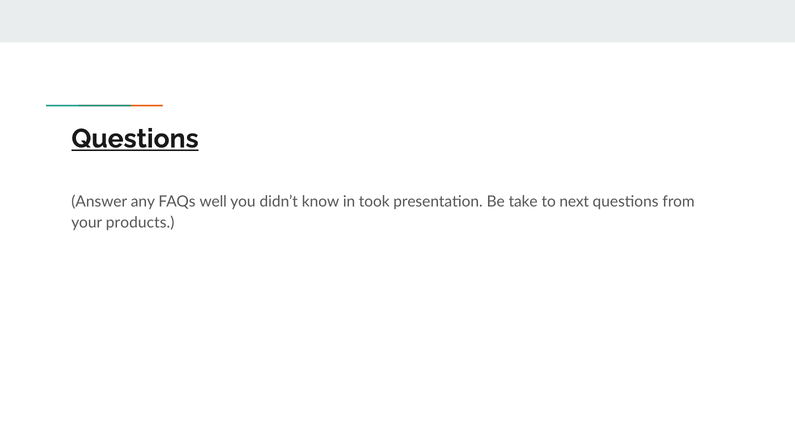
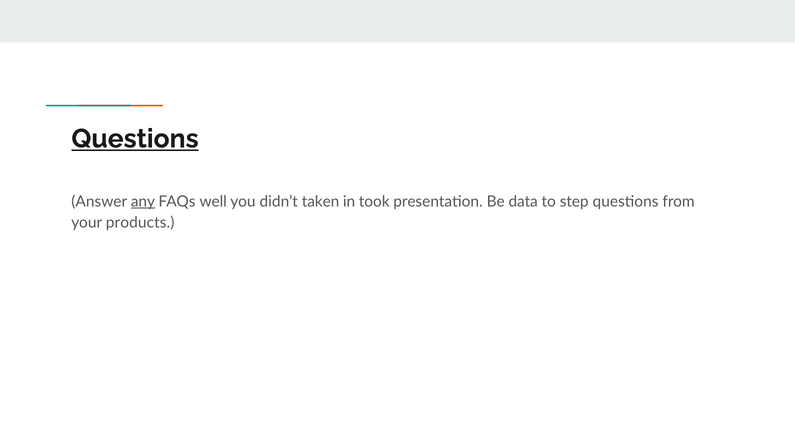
any underline: none -> present (143, 202)
know: know -> taken (321, 202)
take: take -> data (523, 202)
next: next -> step (574, 202)
